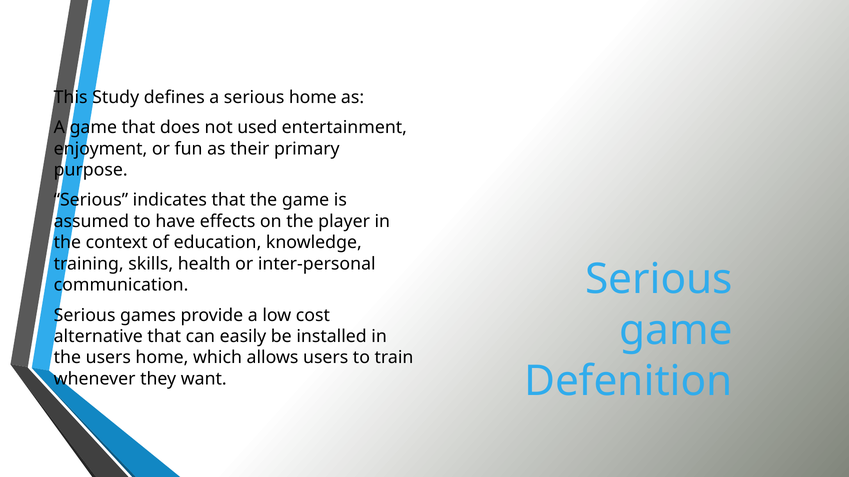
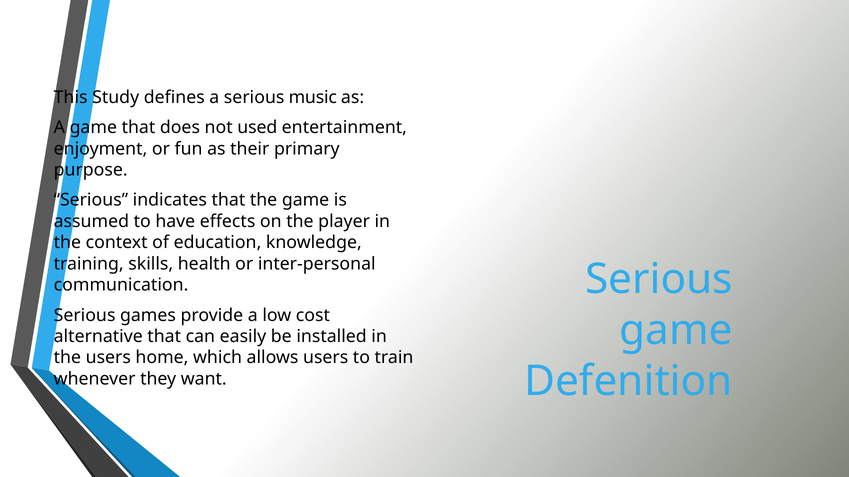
serious home: home -> music (313, 98)
